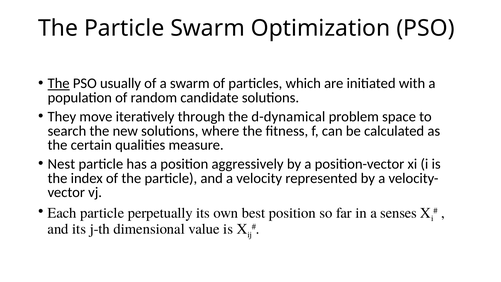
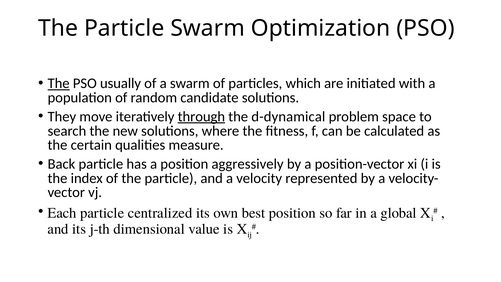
through underline: none -> present (201, 117)
Nest: Nest -> Back (61, 164)
perpetually: perpetually -> centralized (160, 213)
senses: senses -> global (399, 213)
